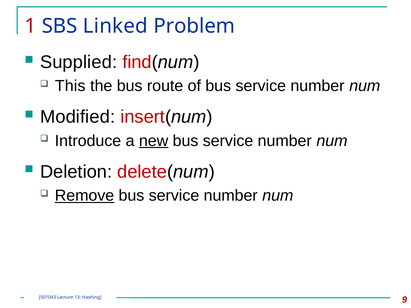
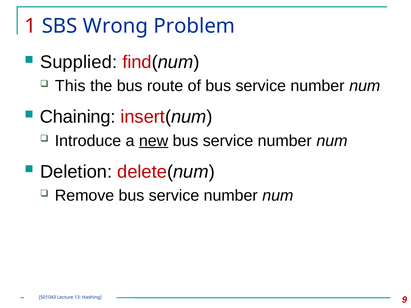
Linked: Linked -> Wrong (116, 26)
Modified: Modified -> Chaining (78, 117)
Remove underline: present -> none (84, 196)
